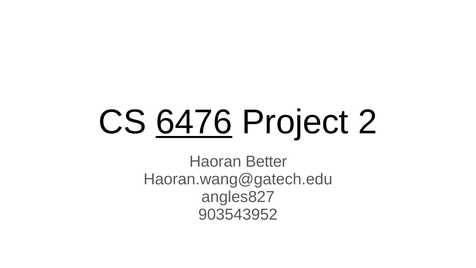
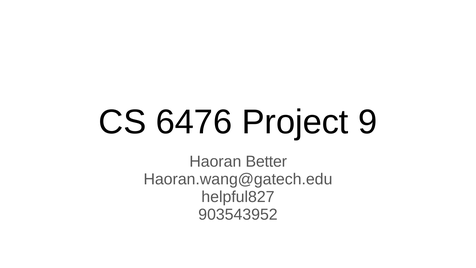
6476 underline: present -> none (194, 122)
2: 2 -> 9 (368, 122)
angles827: angles827 -> helpful827 (238, 197)
